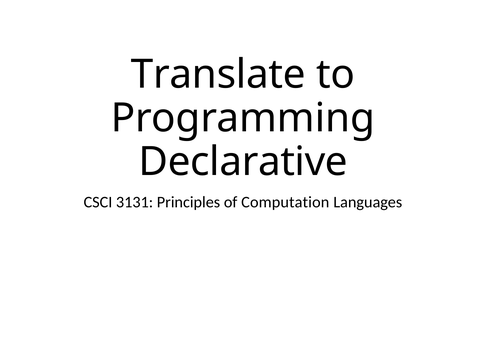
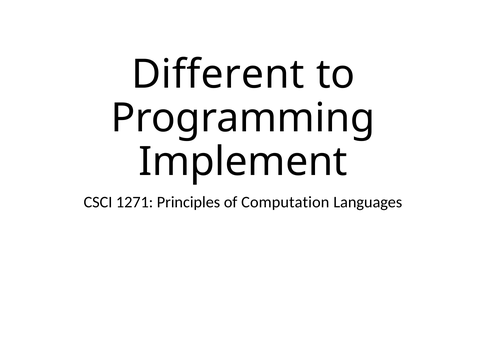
Translate: Translate -> Different (218, 75)
Declarative: Declarative -> Implement (243, 162)
3131: 3131 -> 1271 (135, 203)
